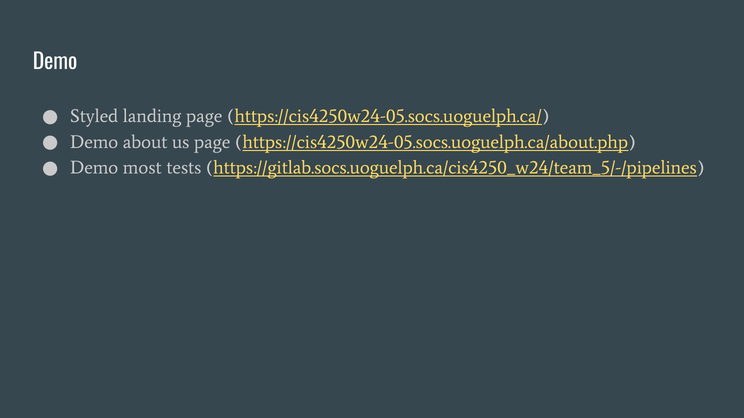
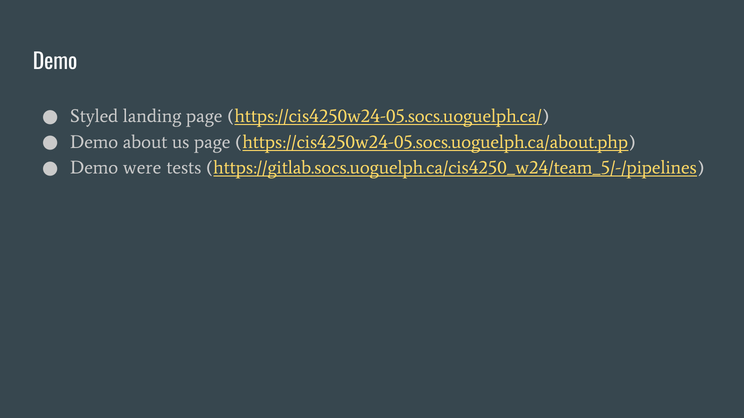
most: most -> were (142, 168)
